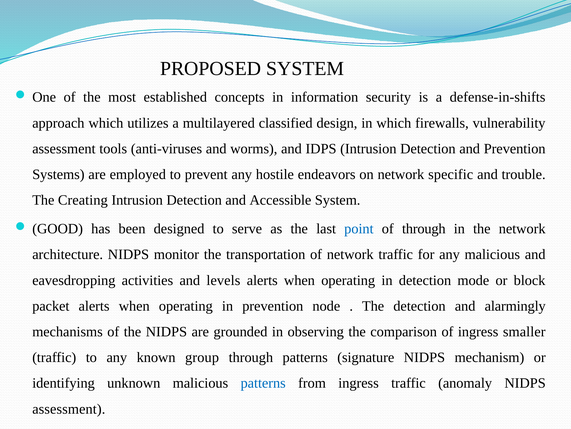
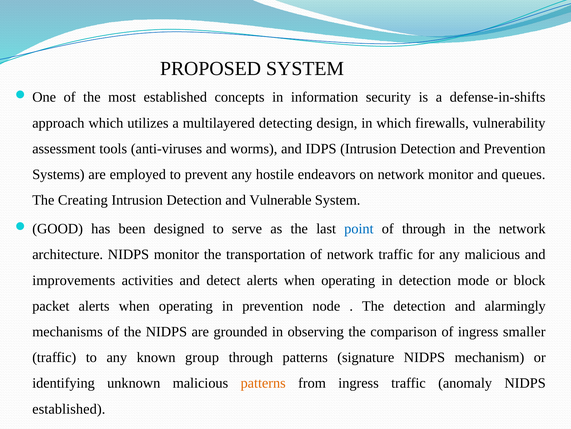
classified: classified -> detecting (286, 123)
network specific: specific -> monitor (451, 174)
trouble: trouble -> queues (524, 174)
Accessible: Accessible -> Vulnerable (280, 200)
eavesdropping: eavesdropping -> improvements (74, 280)
levels: levels -> detect (223, 280)
patterns colour: blue -> orange (263, 383)
assessment: assessment -> established (69, 408)
